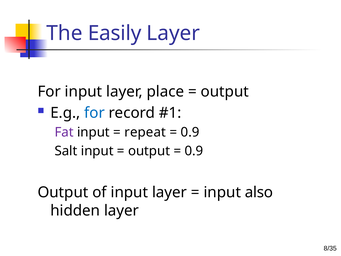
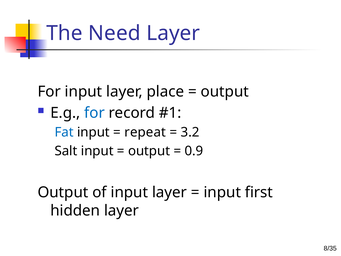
Easily: Easily -> Need (114, 33)
Fat colour: purple -> blue (64, 132)
0.9: 0.9 -> 3.2 (190, 132)
also: also -> first (259, 192)
